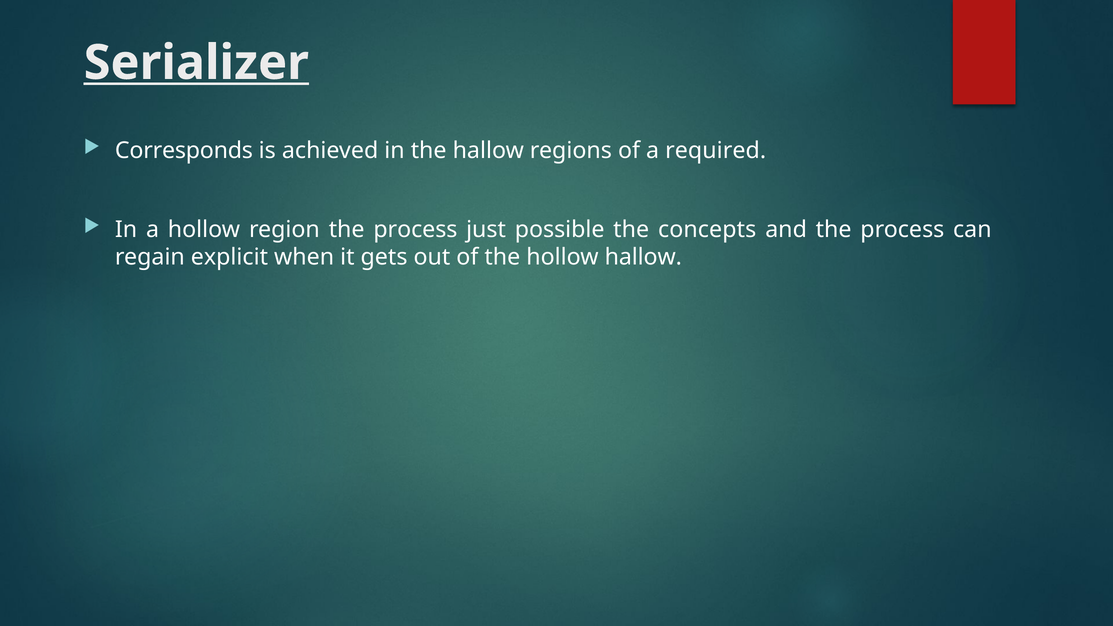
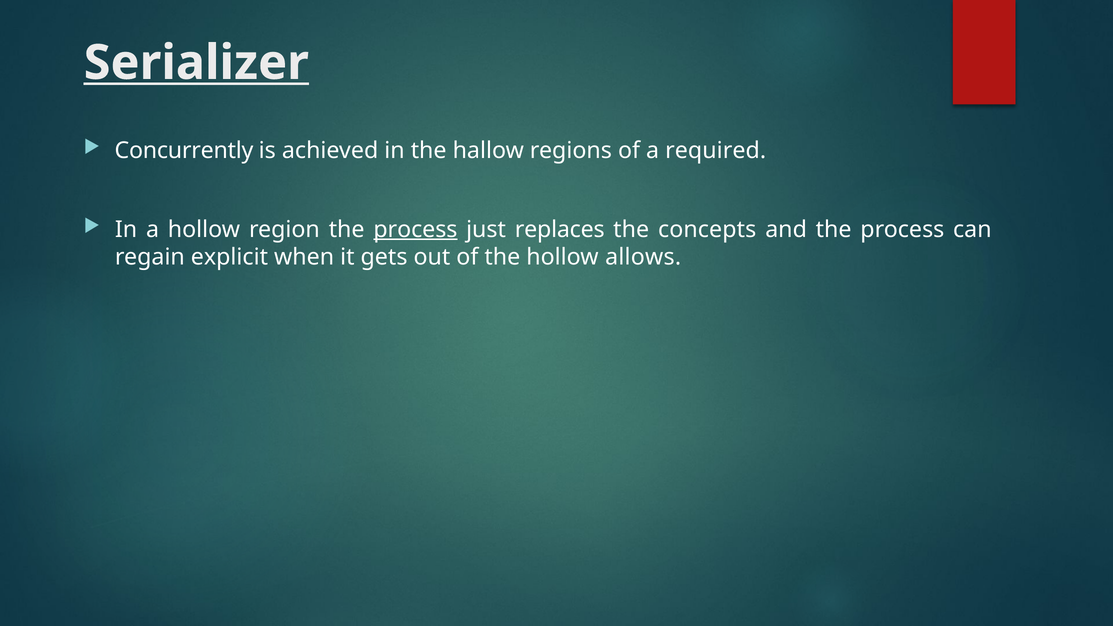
Corresponds: Corresponds -> Concurrently (184, 151)
process underline: none -> present (415, 229)
possible: possible -> replaces (560, 229)
hollow hallow: hallow -> allows (643, 257)
